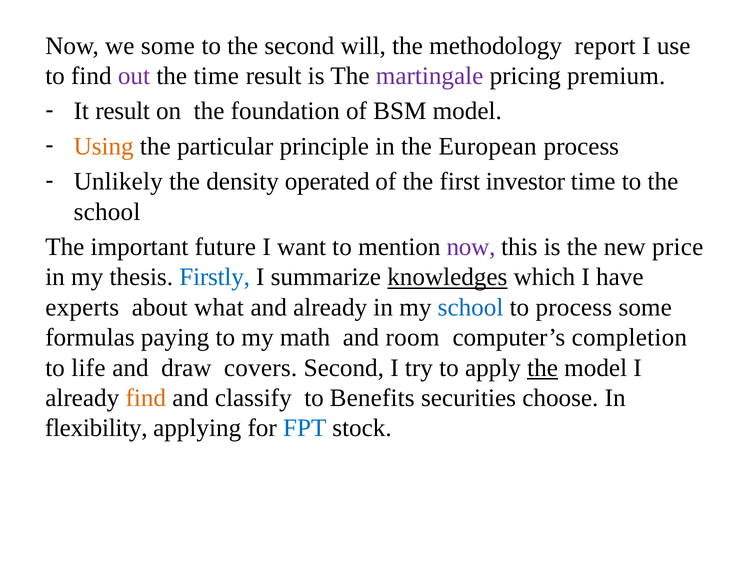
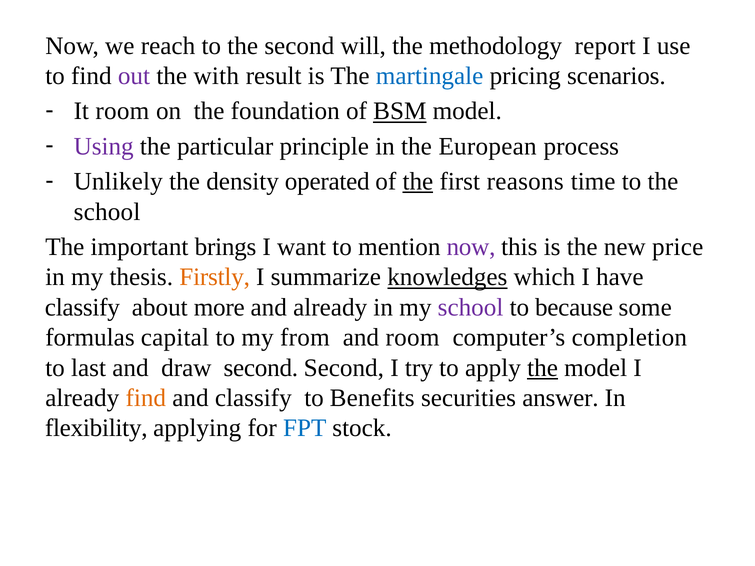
we some: some -> reach (168, 46)
the time: time -> with (216, 76)
martingale colour: purple -> blue (430, 76)
premium: premium -> scenarios (616, 76)
It result: result -> room (122, 111)
BSM underline: none -> present (400, 111)
Using colour: orange -> purple (104, 146)
the underline: none -> present (418, 182)
investor: investor -> reasons (525, 182)
future: future -> brings (226, 247)
Firstly colour: blue -> orange (215, 277)
experts: experts -> classify (82, 308)
what: what -> more (219, 308)
school colour: blue -> purple (471, 308)
to process: process -> because (574, 308)
paying: paying -> capital (175, 338)
math: math -> from (305, 338)
life: life -> last (89, 368)
draw covers: covers -> second (261, 368)
choose: choose -> answer (560, 398)
